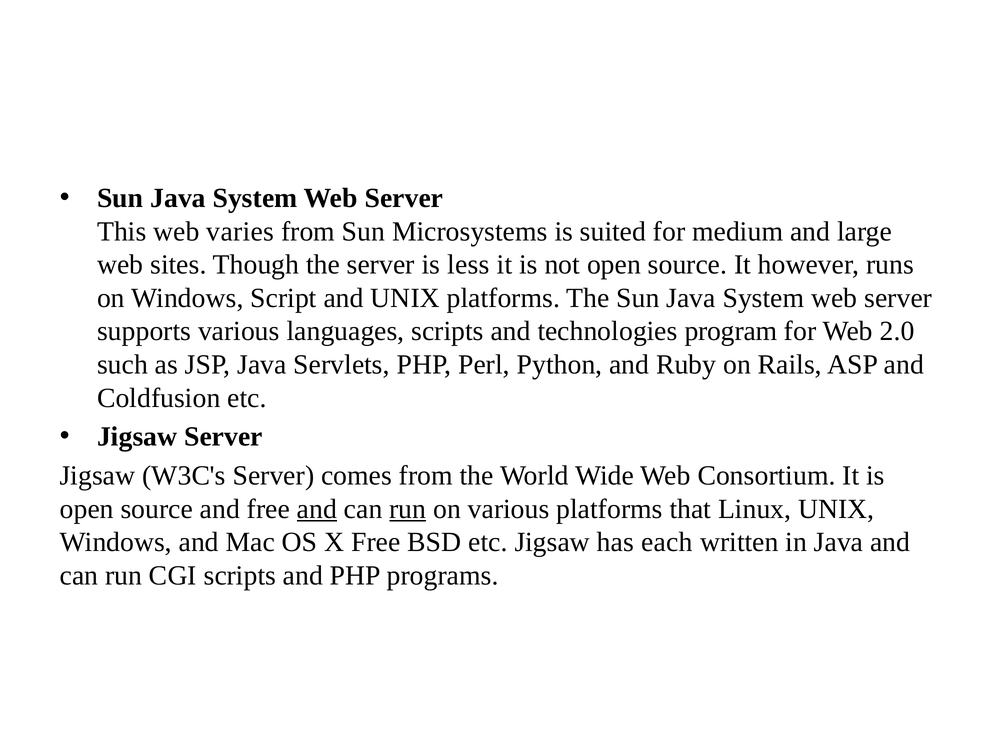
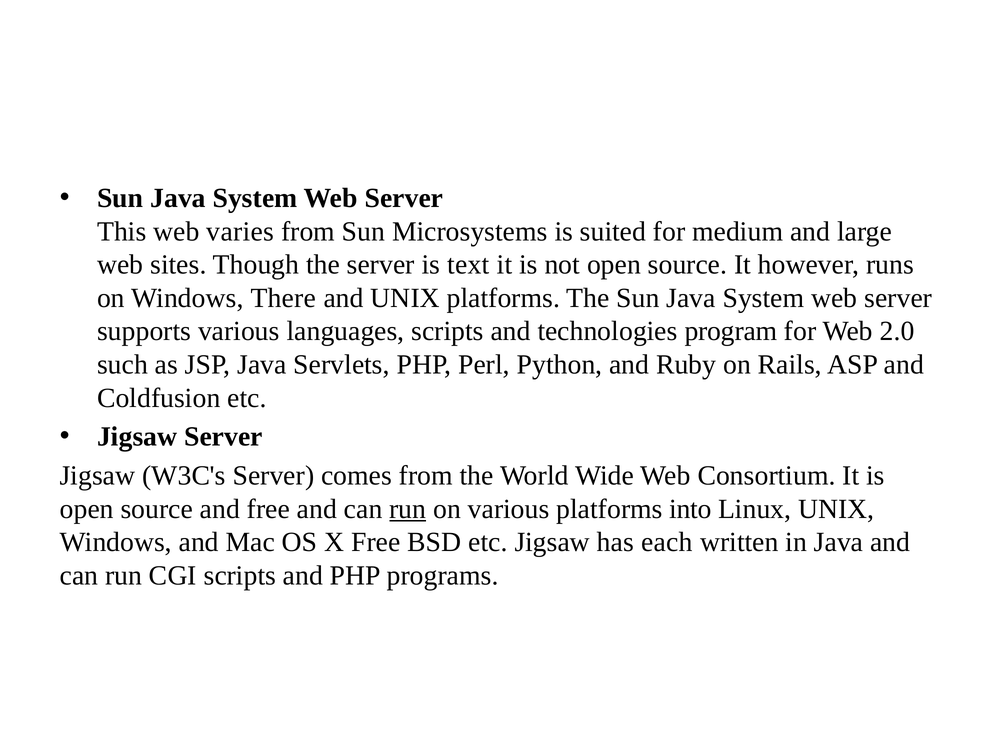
less: less -> text (468, 265)
Script: Script -> There (283, 298)
and underline: present -> none (317, 509)
that: that -> into (690, 509)
